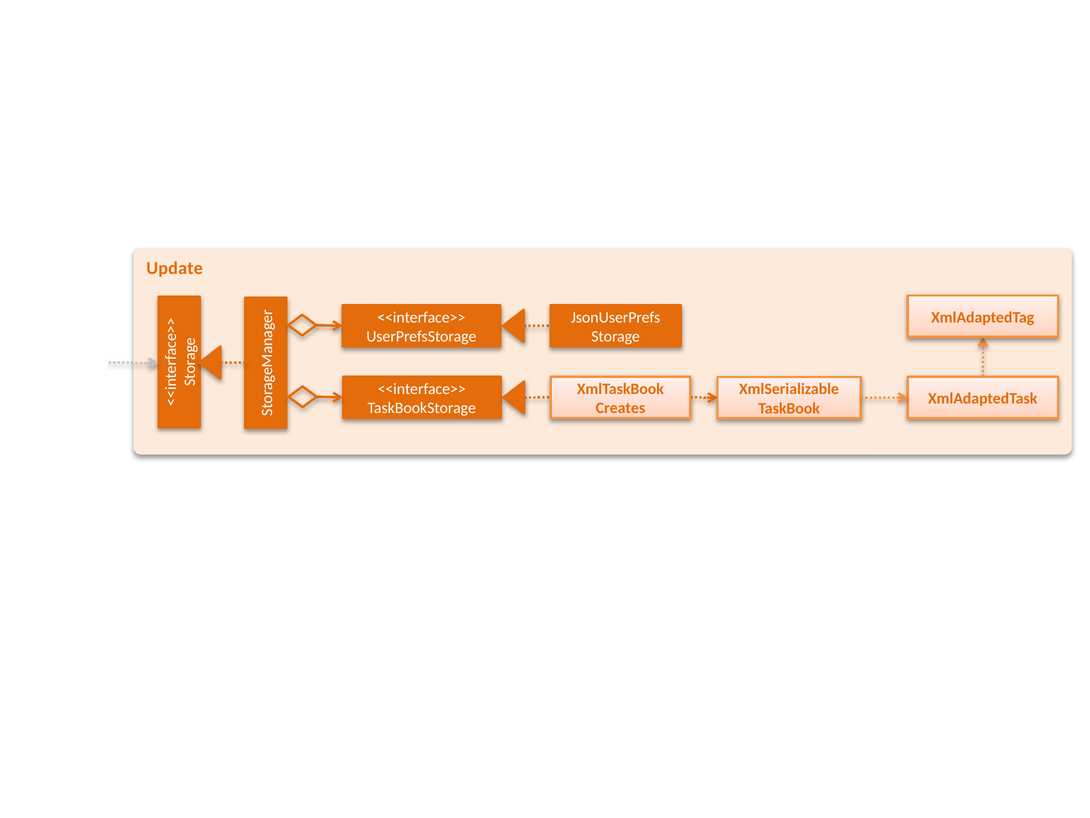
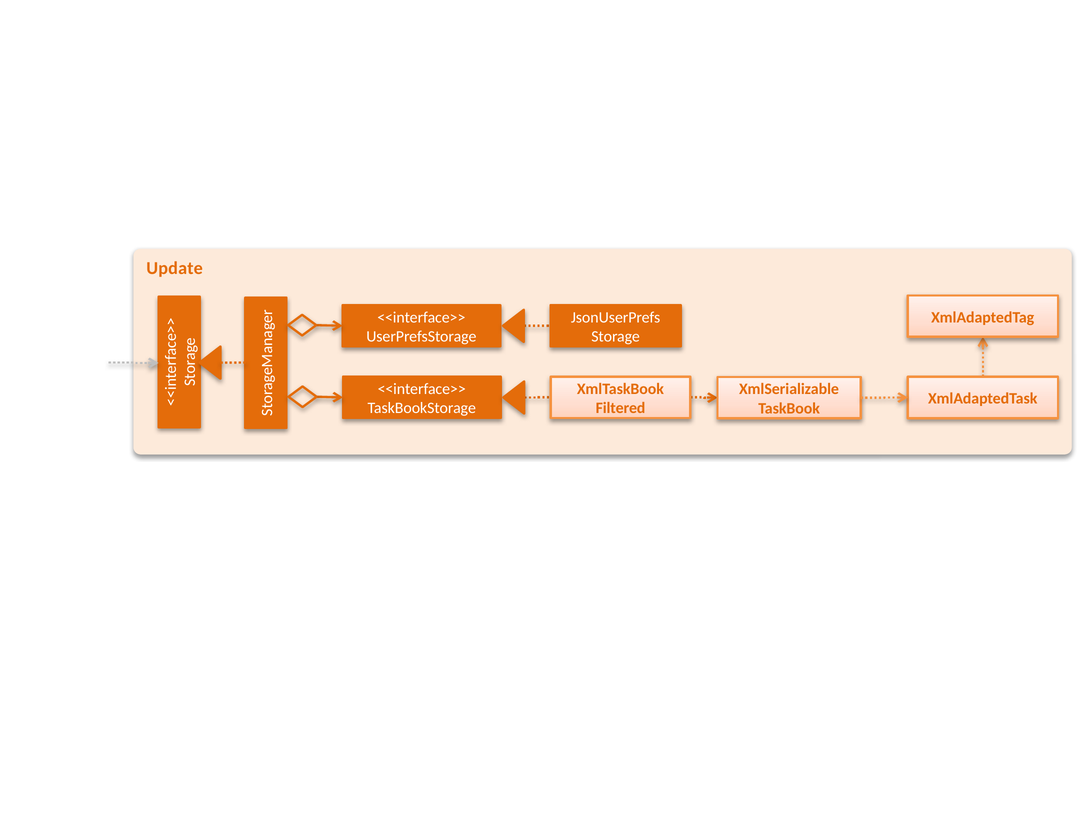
Creates: Creates -> Filtered (621, 408)
